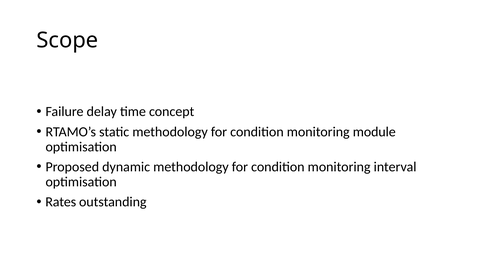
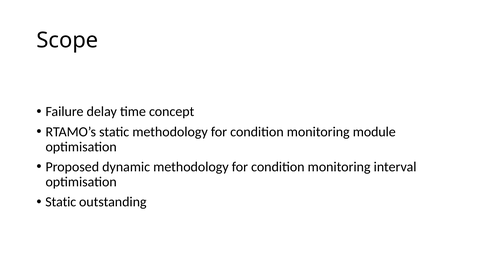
Rates: Rates -> Static (61, 202)
